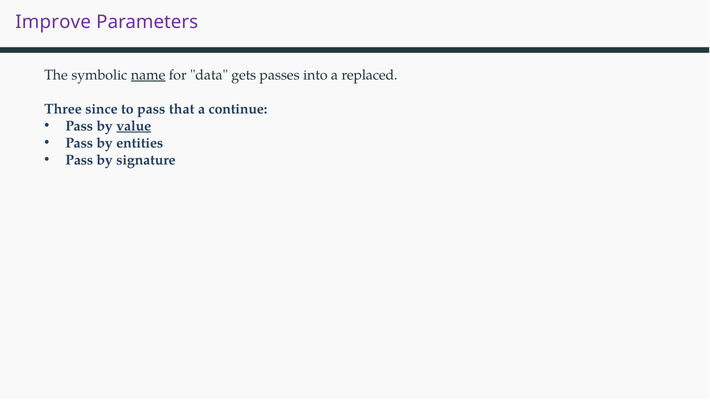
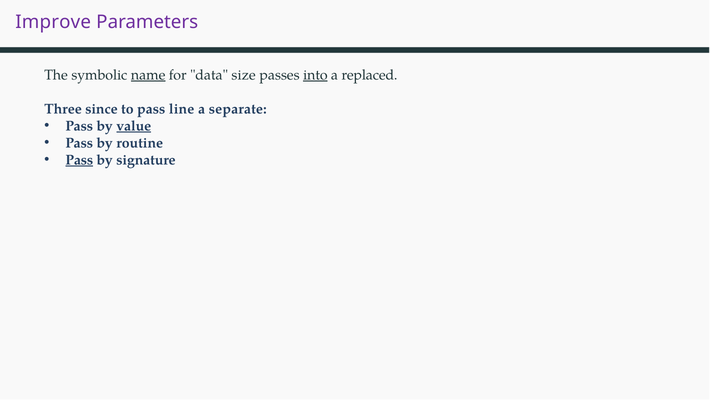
gets: gets -> size (244, 75)
into underline: none -> present (315, 75)
that: that -> line (182, 109)
continue: continue -> separate (238, 109)
entities: entities -> routine (140, 143)
Pass underline: none -> present (79, 160)
